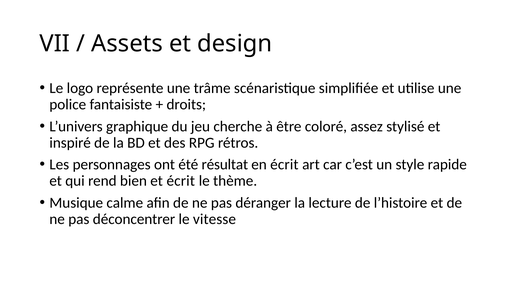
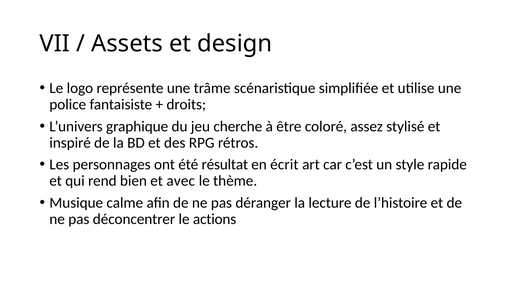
et écrit: écrit -> avec (181, 181)
vitesse: vitesse -> actions (215, 219)
